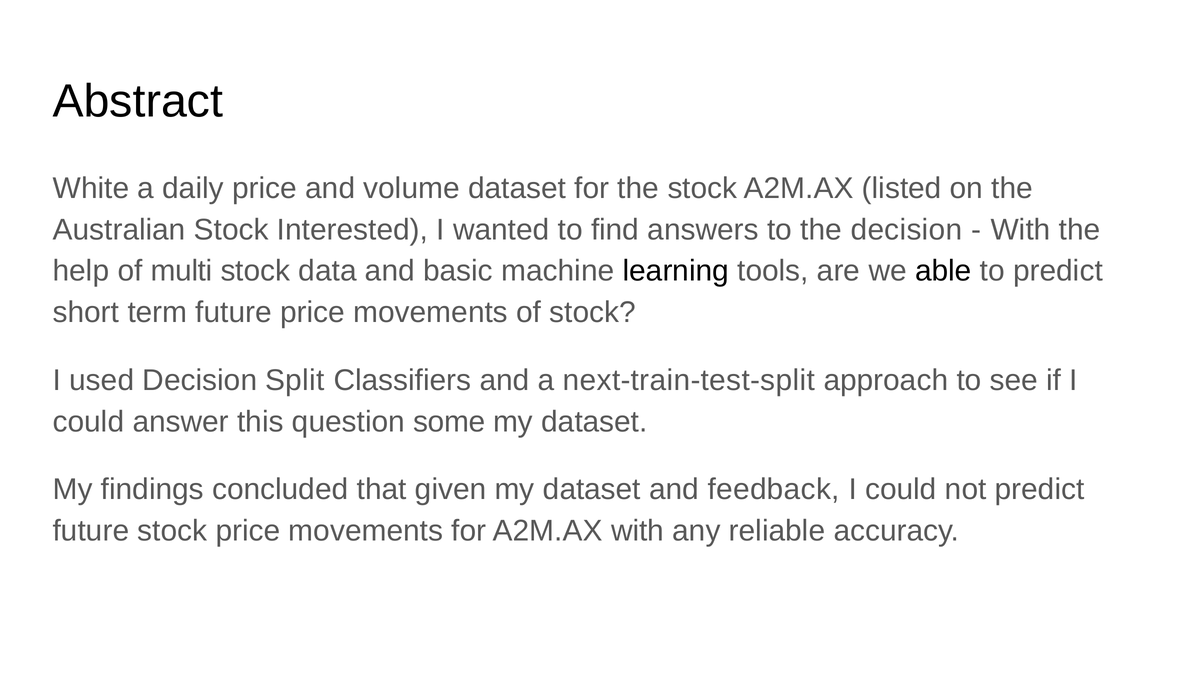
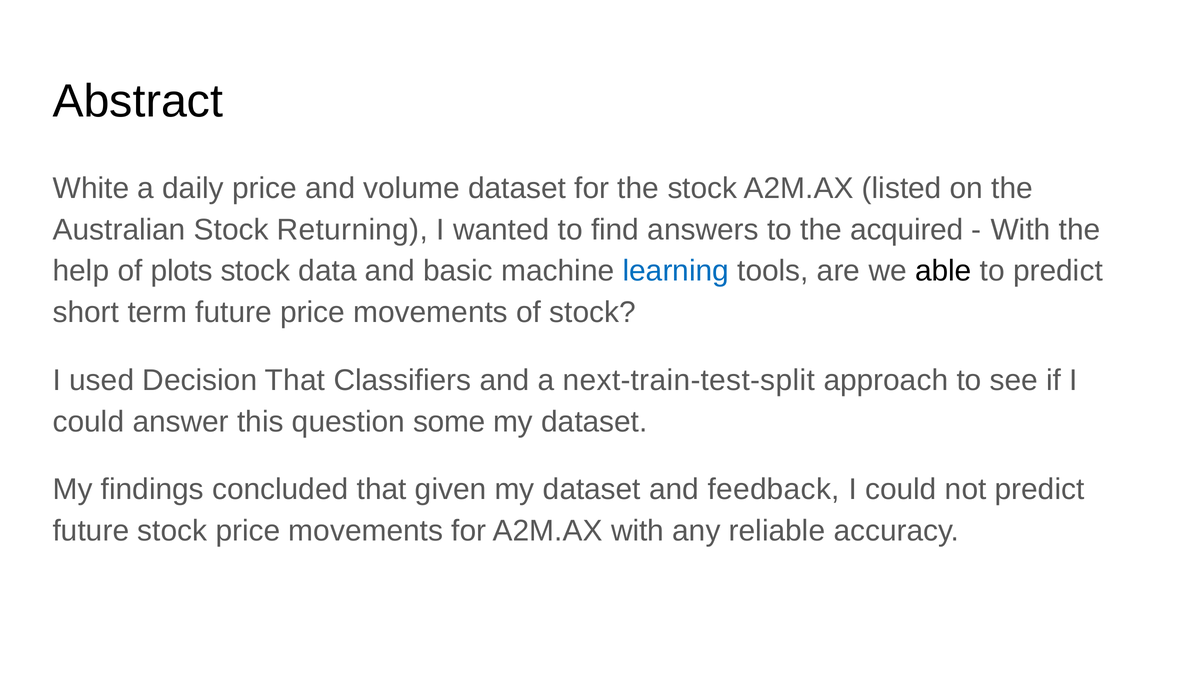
Interested: Interested -> Returning (352, 230)
the decision: decision -> acquired (907, 230)
multi: multi -> plots (182, 271)
learning colour: black -> blue (676, 271)
Decision Split: Split -> That (295, 380)
